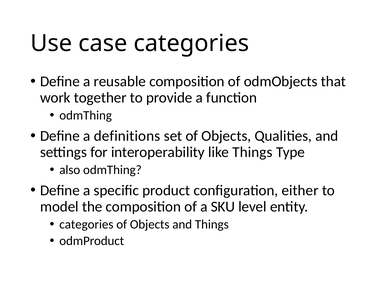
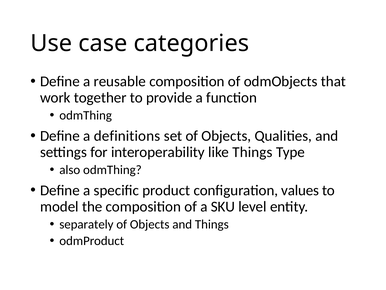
either: either -> values (300, 190)
categories: categories -> separately (86, 224)
